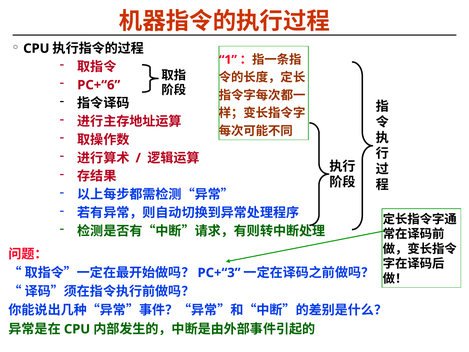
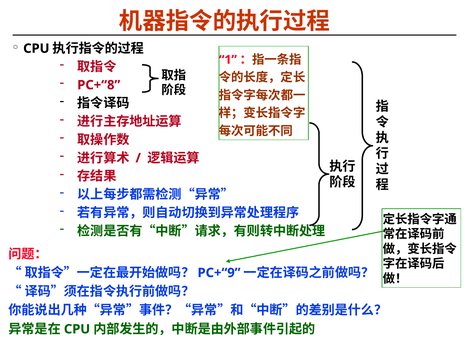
PC+“6: PC+“6 -> PC+“8 (99, 85)
PC+“3: PC+“3 -> PC+“9 (219, 273)
